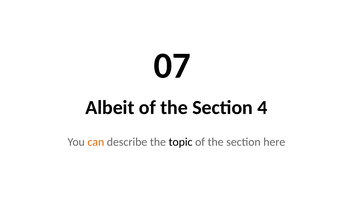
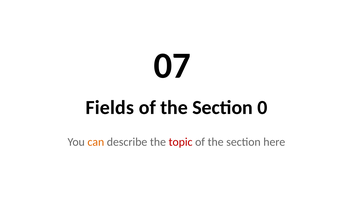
Albeit: Albeit -> Fields (110, 107)
4: 4 -> 0 (262, 107)
topic colour: black -> red (181, 142)
